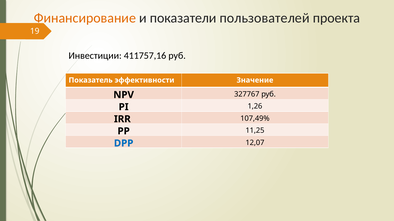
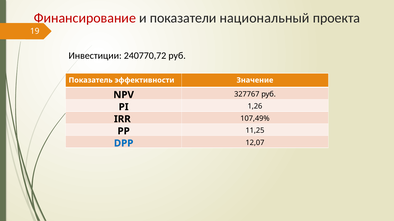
Финансирование colour: orange -> red (85, 18)
пользователей: пользователей -> национальный (265, 18)
411757,16: 411757,16 -> 240770,72 (145, 56)
